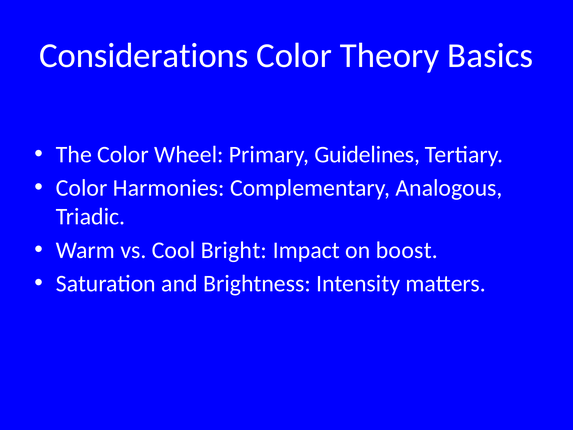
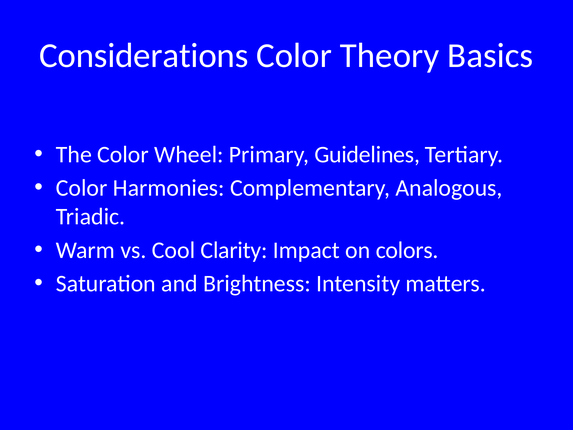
Bright: Bright -> Clarity (234, 250)
boost: boost -> colors (407, 250)
